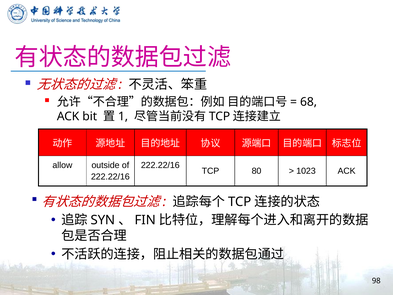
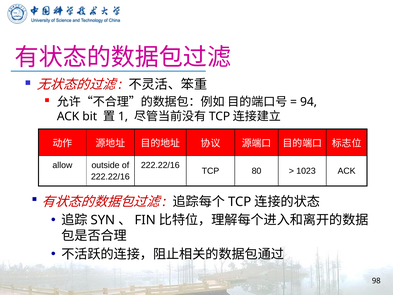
68: 68 -> 94 (309, 102)
